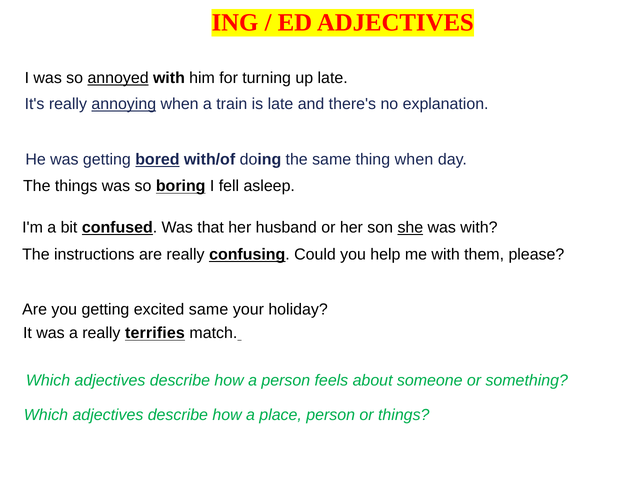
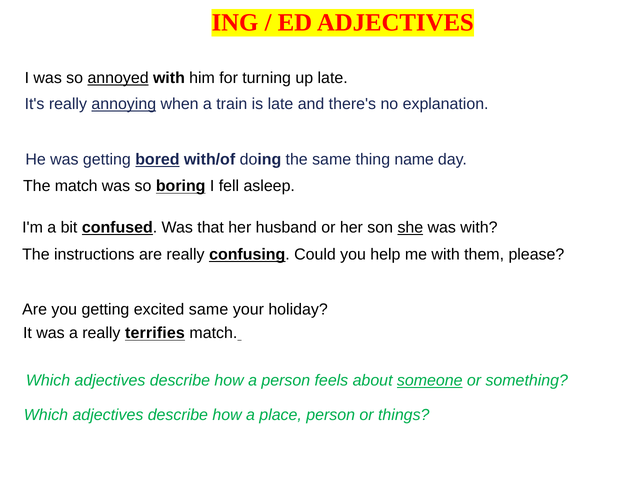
thing when: when -> name (414, 159)
The things: things -> match (76, 186)
someone underline: none -> present (430, 380)
